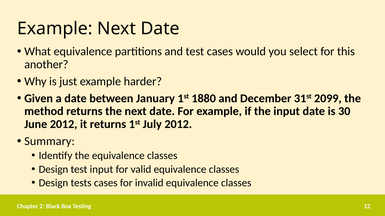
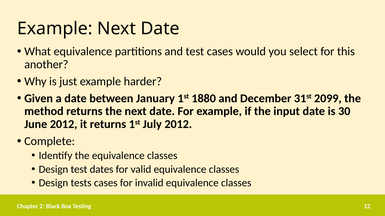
Summary: Summary -> Complete (50, 142)
test input: input -> dates (102, 170)
